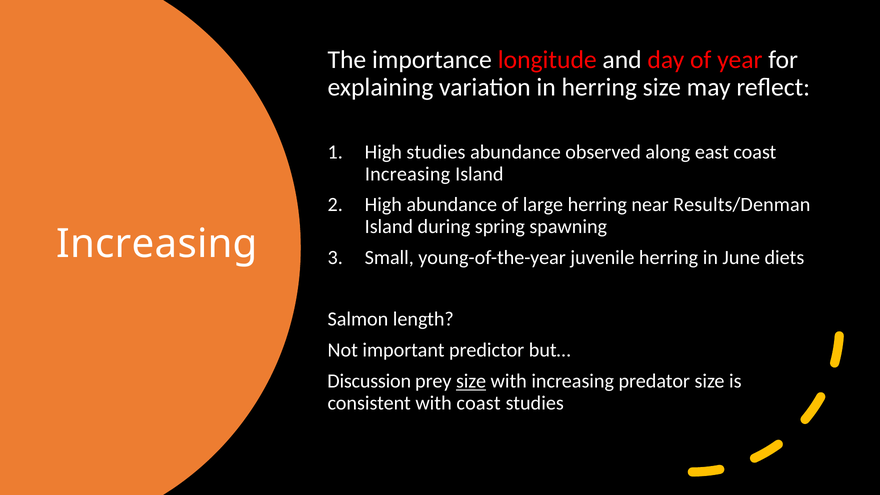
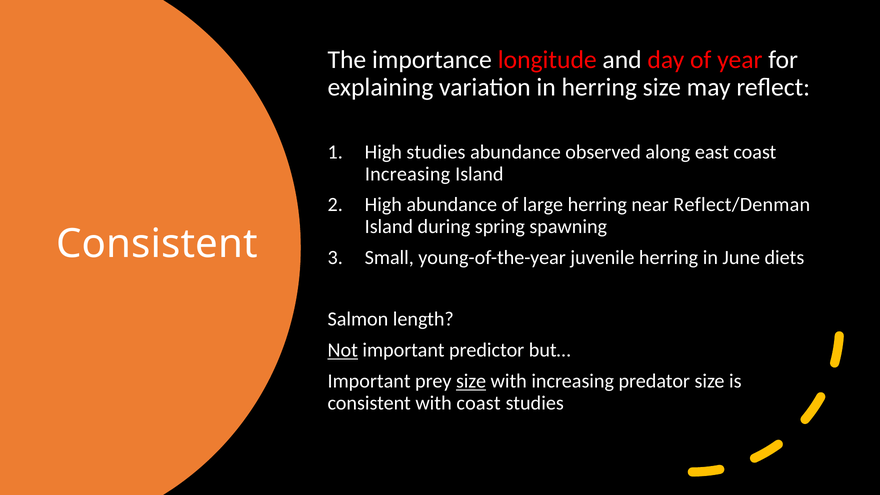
Results/Denman: Results/Denman -> Reflect/Denman (742, 205)
Increasing: Increasing -> Consistent (157, 244)
Not underline: none -> present (343, 350)
Discussion: Discussion -> Important (369, 381)
